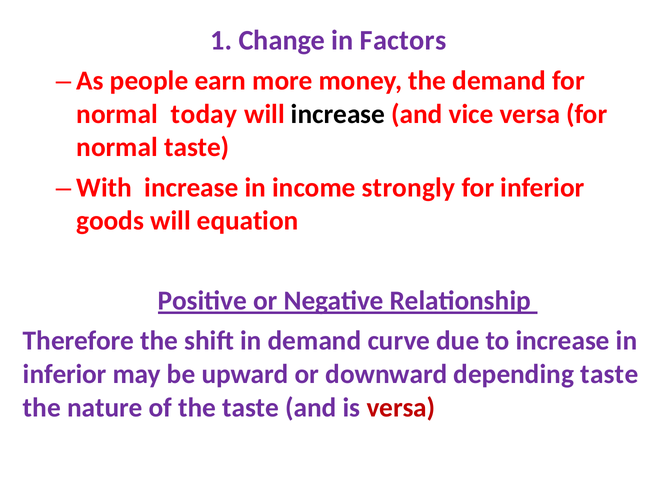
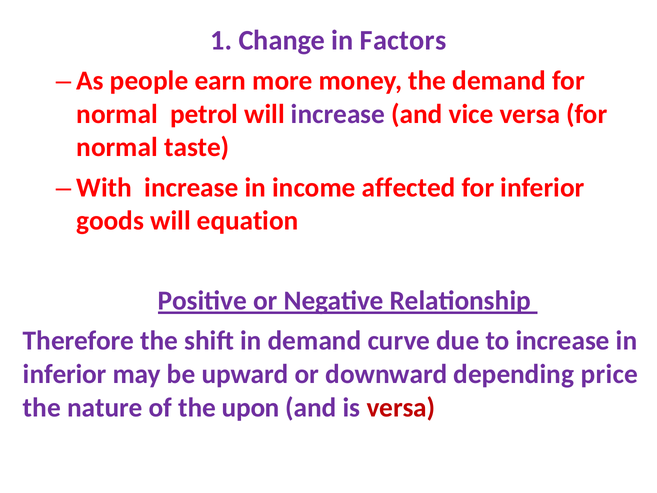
today: today -> petrol (204, 114)
increase colour: black -> purple (338, 114)
strongly: strongly -> affected (409, 187)
depending taste: taste -> price (609, 374)
the taste: taste -> upon (251, 408)
